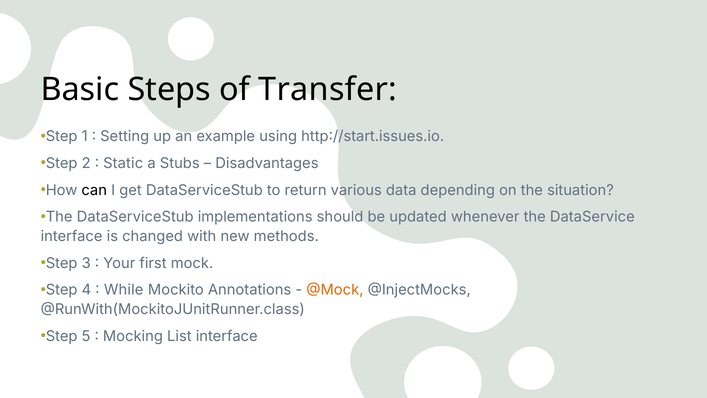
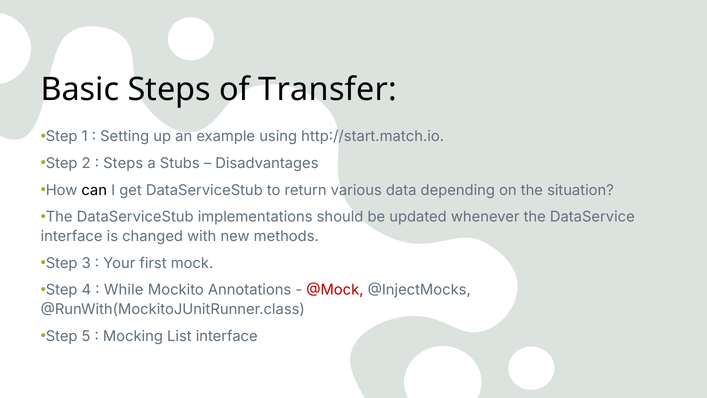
http://start.issues.io: http://start.issues.io -> http://start.match.io (373, 136)
Static: Static -> Steps (123, 163)
@Mock colour: orange -> red (335, 290)
